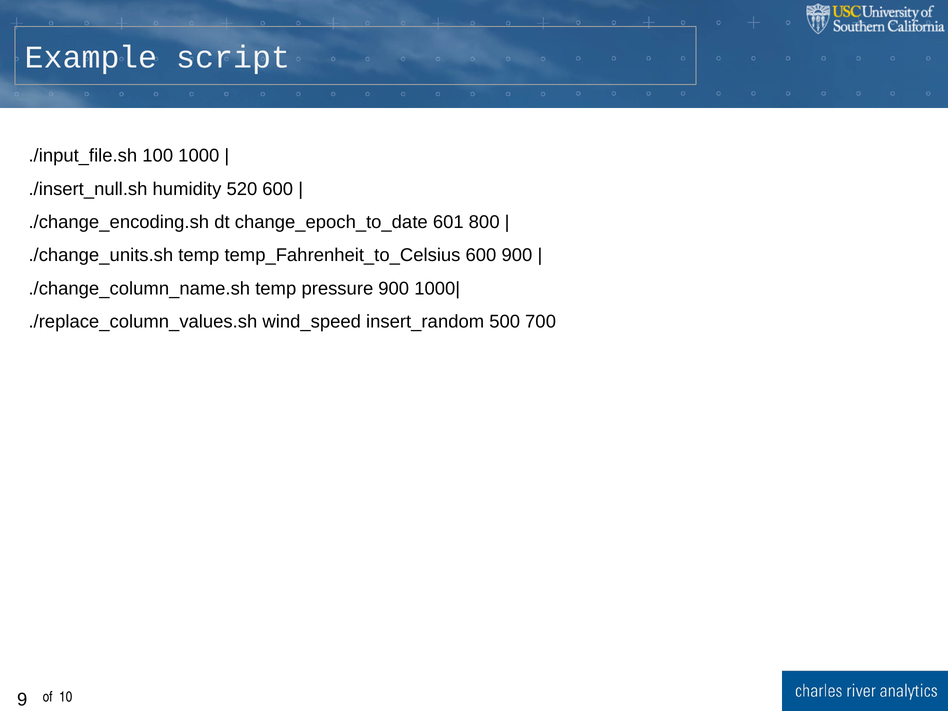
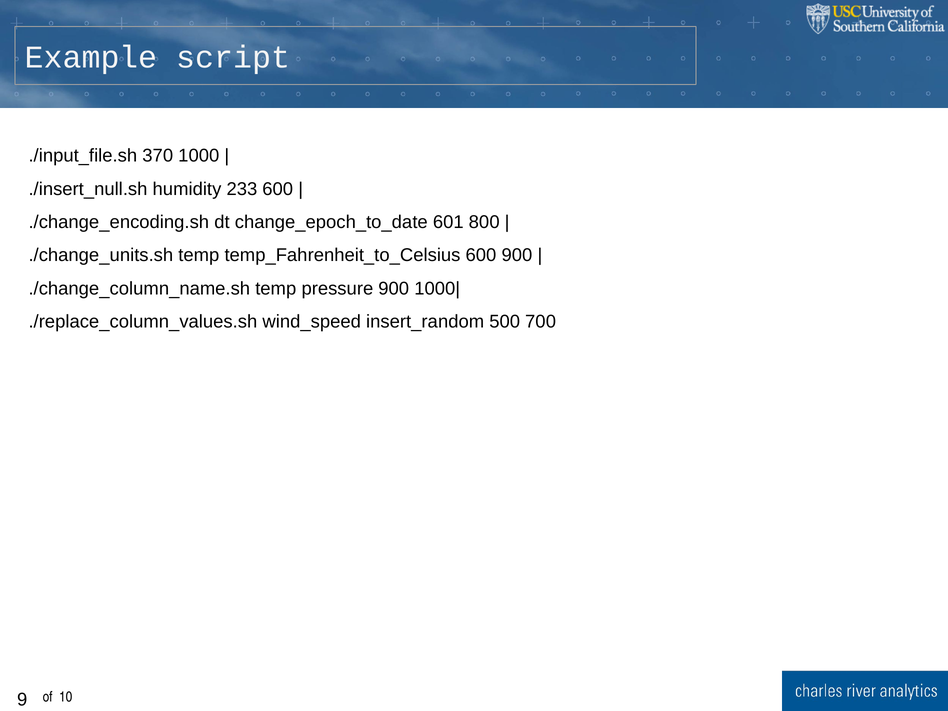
100: 100 -> 370 (158, 156)
520: 520 -> 233 (242, 189)
